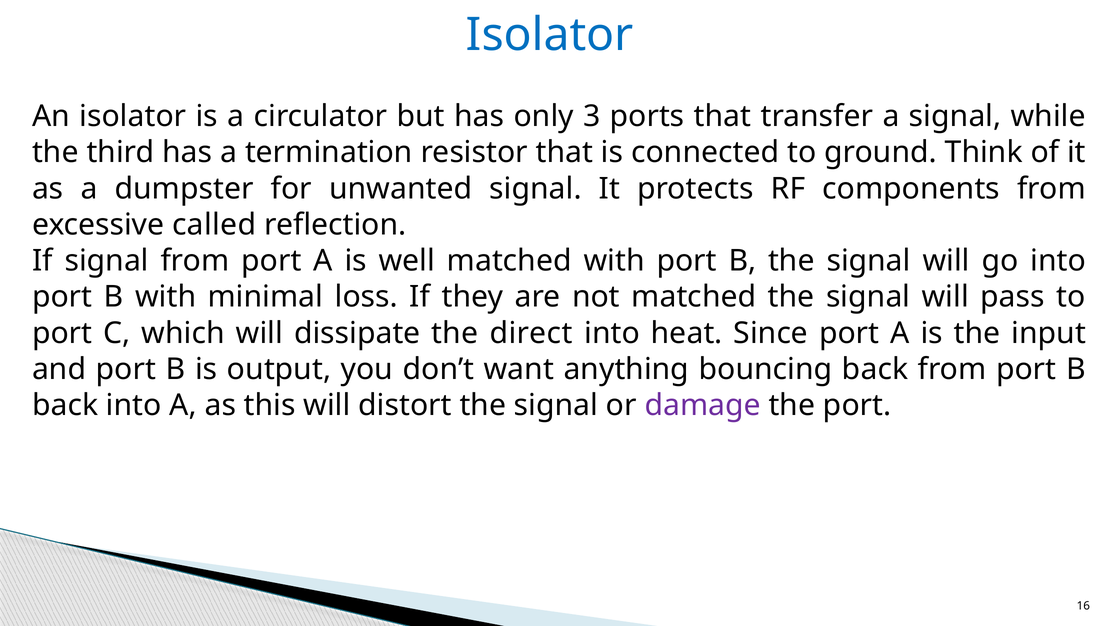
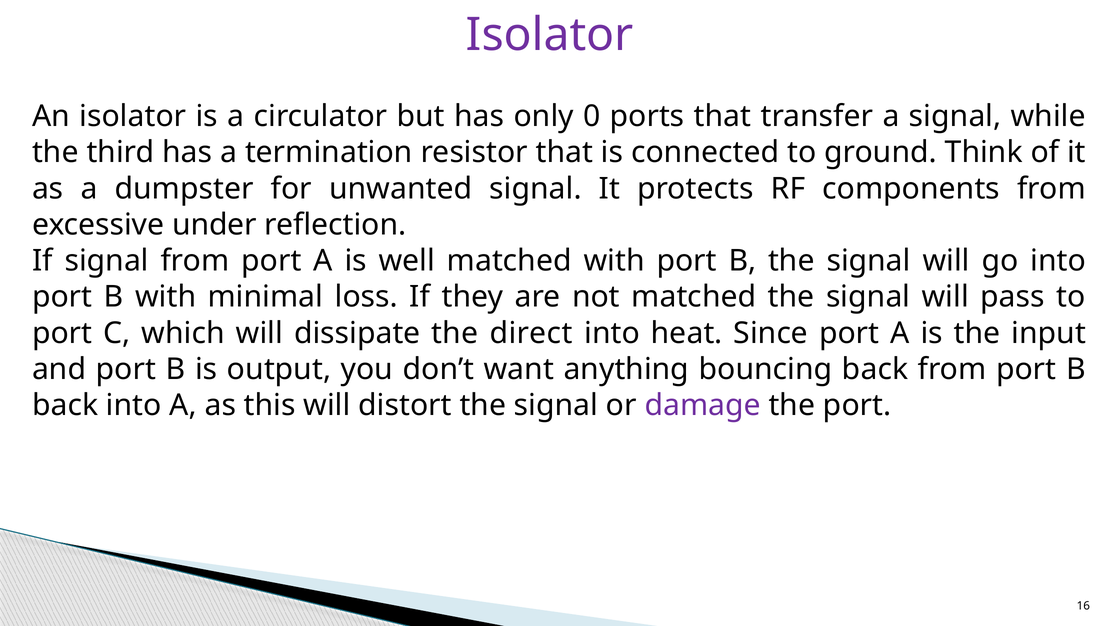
Isolator colour: blue -> purple (550, 35)
3: 3 -> 0 (592, 116)
called: called -> under (214, 225)
